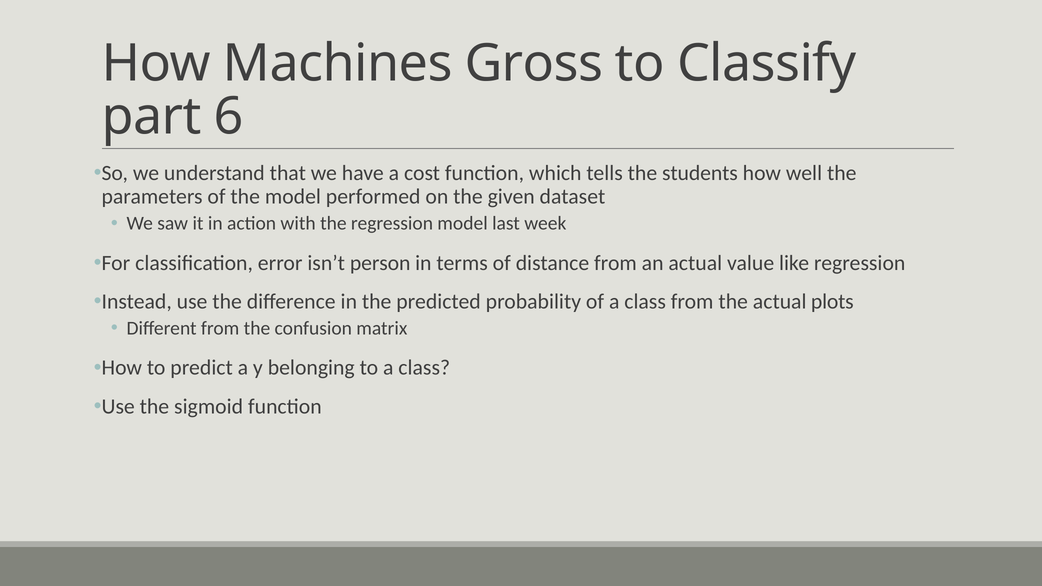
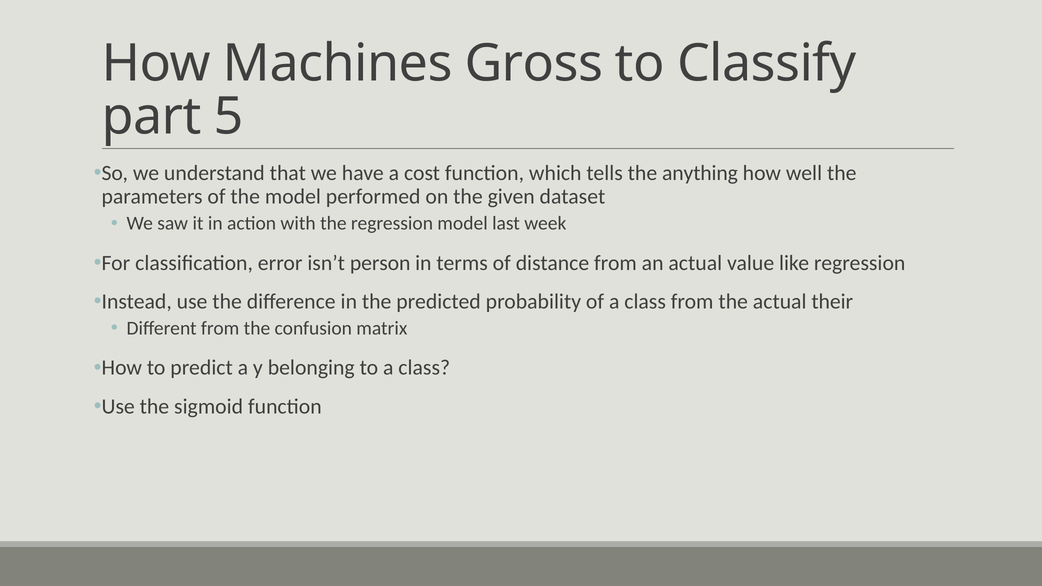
6: 6 -> 5 (229, 117)
students: students -> anything (700, 173)
plots: plots -> their (832, 302)
